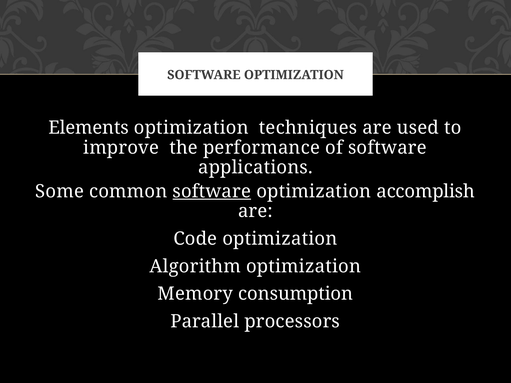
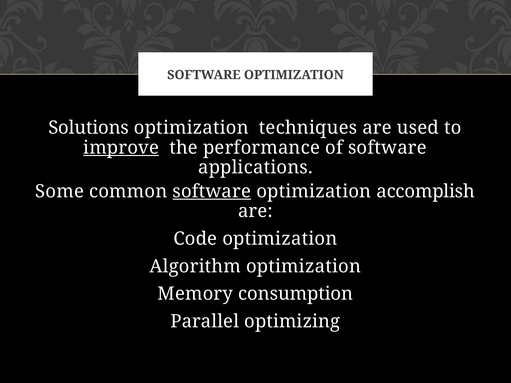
Elements: Elements -> Solutions (89, 128)
improve underline: none -> present (121, 148)
processors: processors -> optimizing (292, 322)
